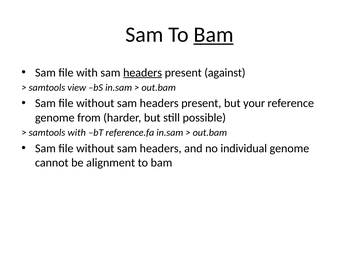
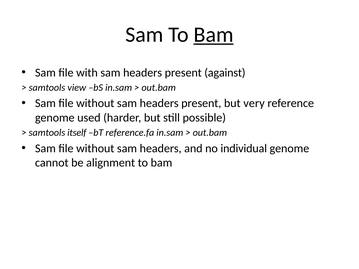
headers underline: present -> none (143, 73)
your: your -> very (254, 103)
from: from -> used (89, 118)
samtools with: with -> itself (77, 133)
